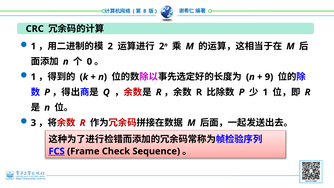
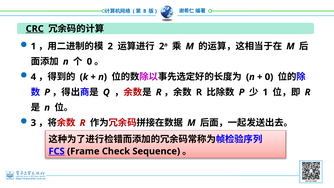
CRC underline: none -> present (35, 29)
1: 1 -> 4 (33, 77)
9: 9 -> 0 (269, 77)
